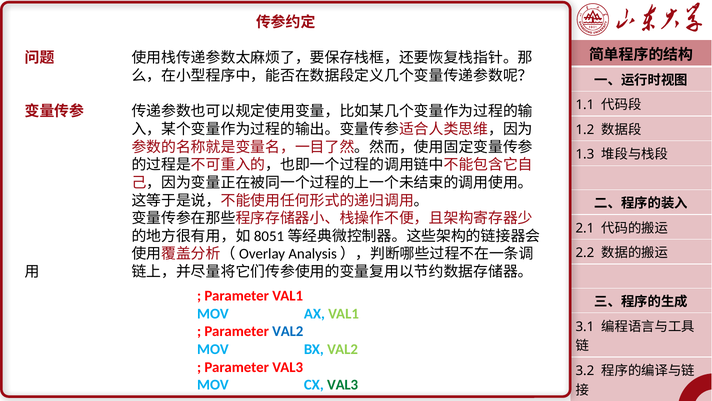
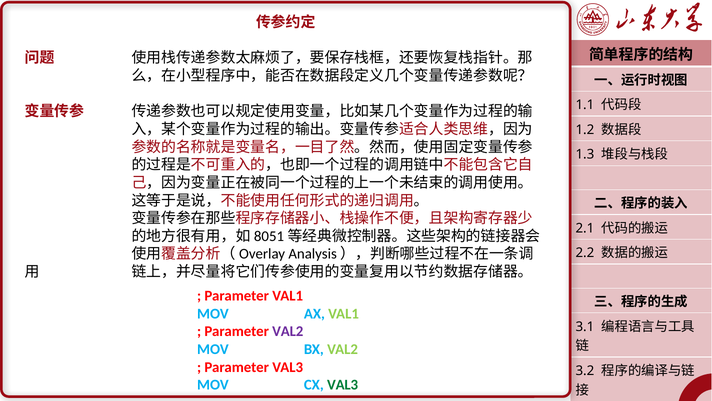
VAL2 colour: blue -> purple (288, 331)
